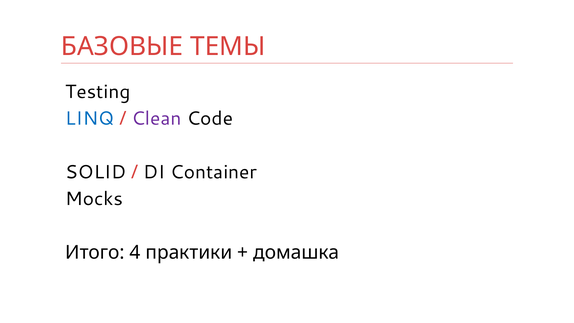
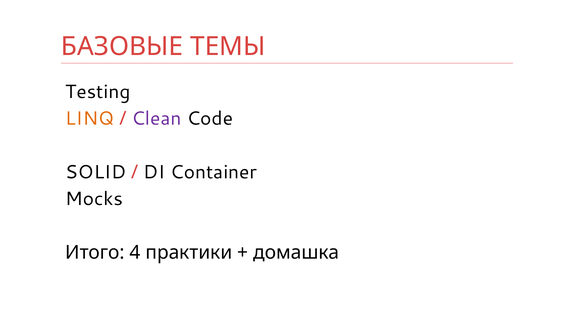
LINQ colour: blue -> orange (90, 118)
